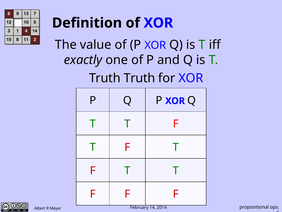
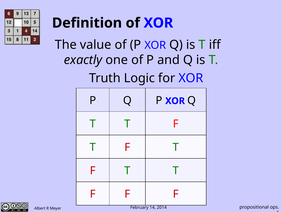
Truth Truth: Truth -> Logic (139, 78)
